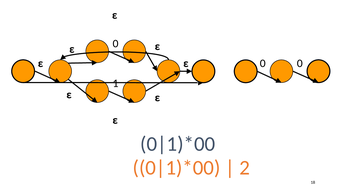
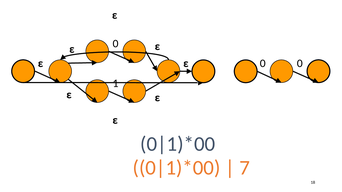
2: 2 -> 7 (245, 168)
